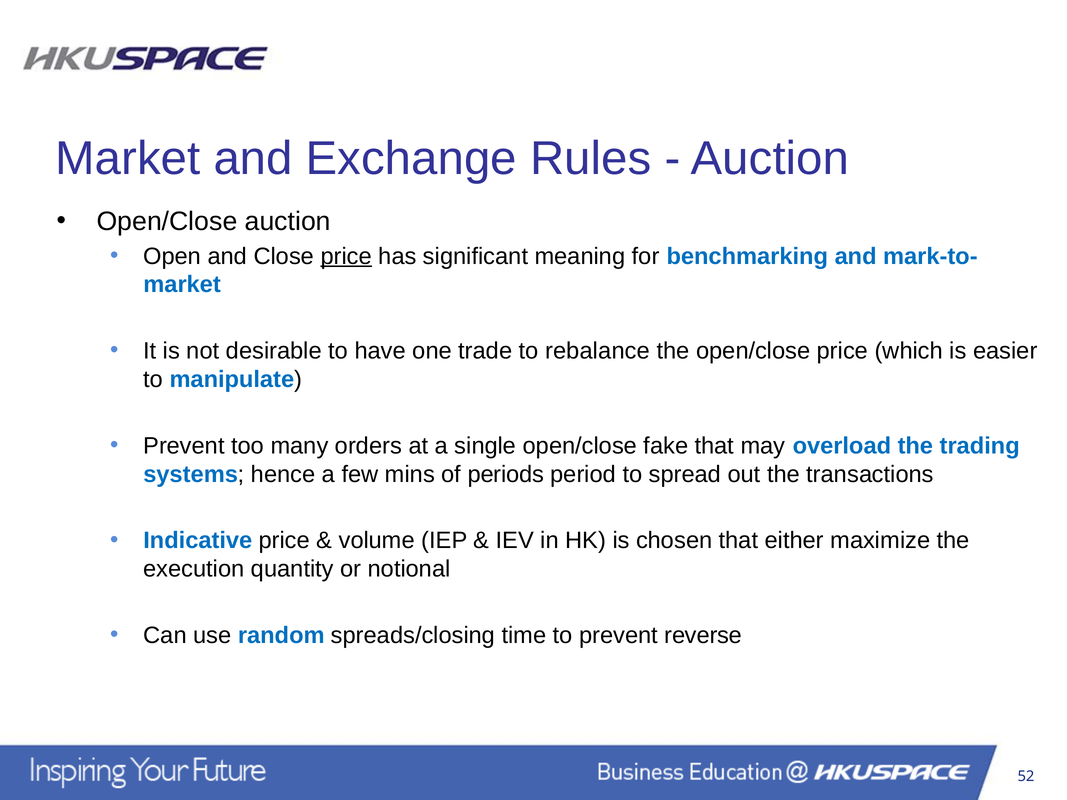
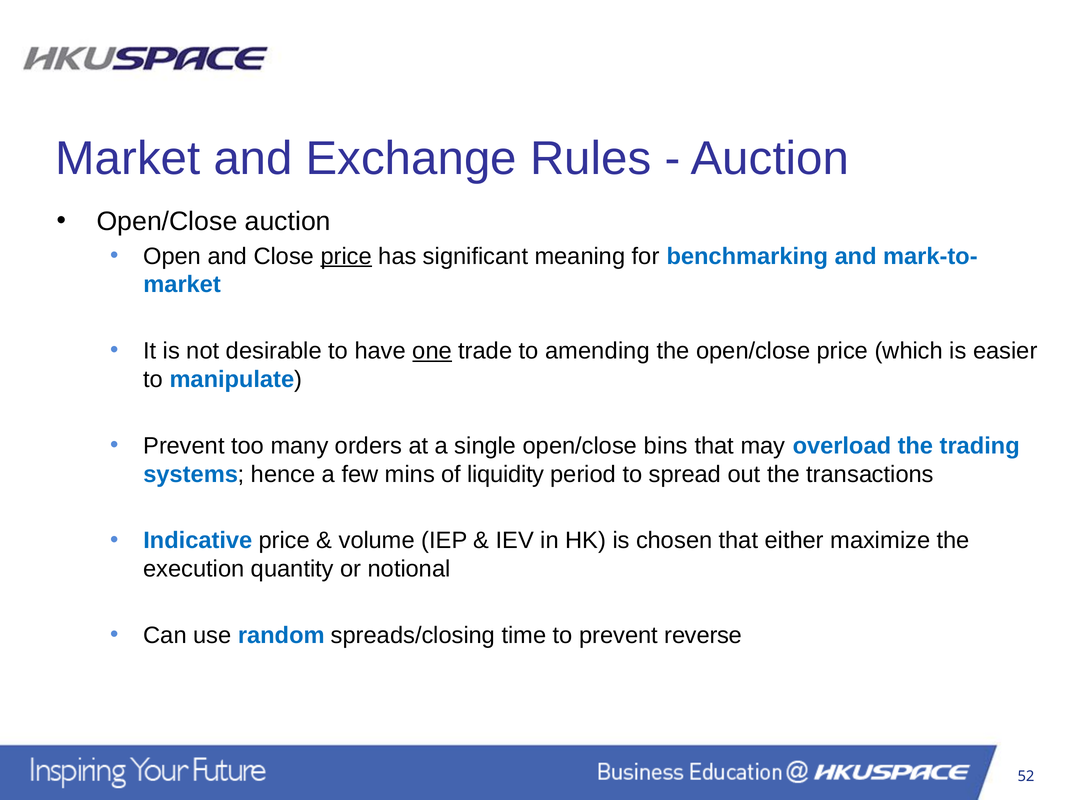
one underline: none -> present (432, 351)
rebalance: rebalance -> amending (597, 351)
fake: fake -> bins (666, 446)
periods: periods -> liquidity (506, 474)
